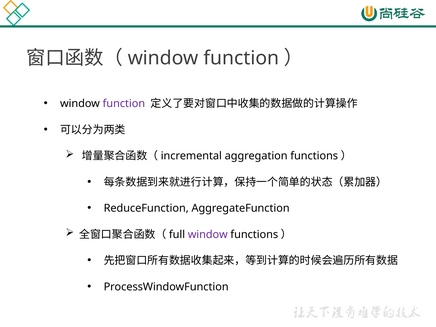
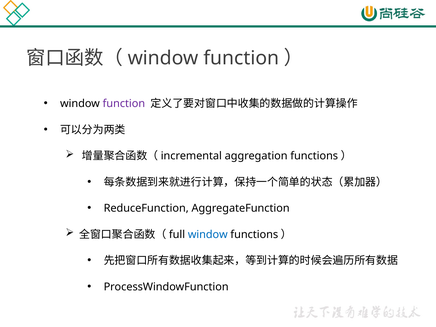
window colour: purple -> blue (208, 234)
